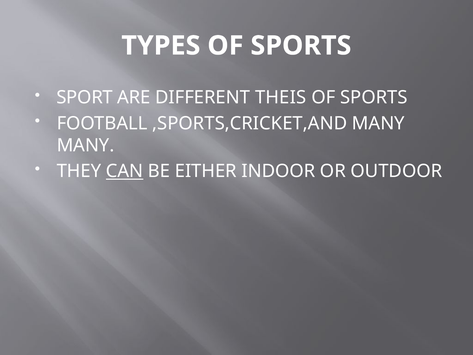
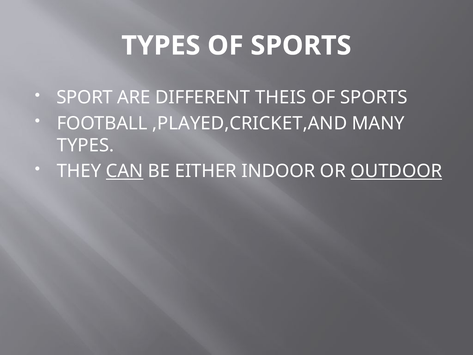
,SPORTS,CRICKET,AND: ,SPORTS,CRICKET,AND -> ,PLAYED,CRICKET,AND (250, 123)
MANY: MANY -> TYPES (85, 145)
OUTDOOR underline: none -> present (396, 171)
